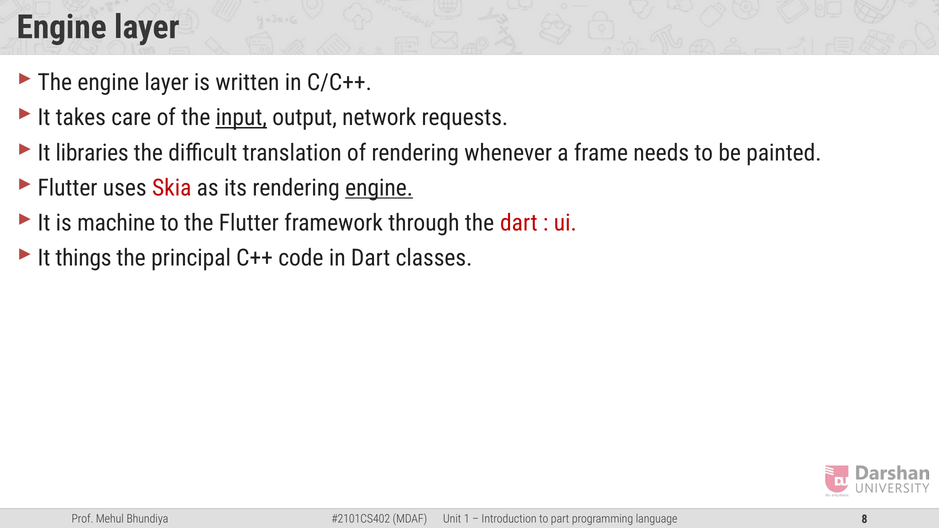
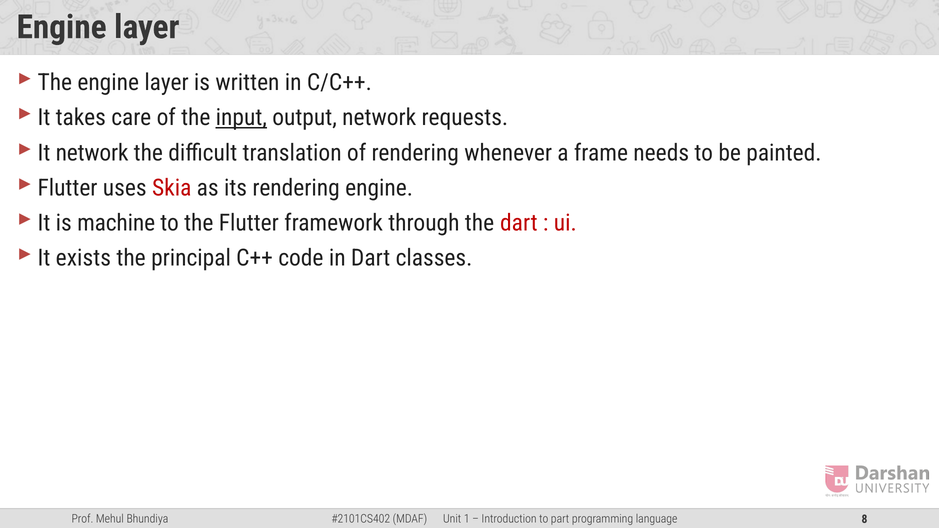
It libraries: libraries -> network (92, 153)
engine underline: present -> none (379, 188)
things: things -> exists (83, 258)
